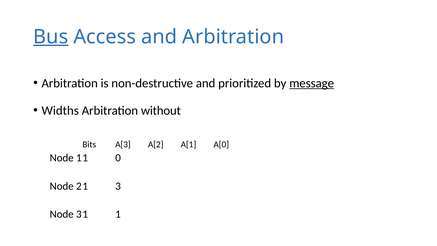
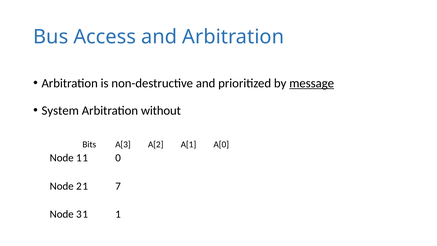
Bus underline: present -> none (51, 37)
Widths: Widths -> System (60, 111)
3: 3 -> 7 (118, 186)
